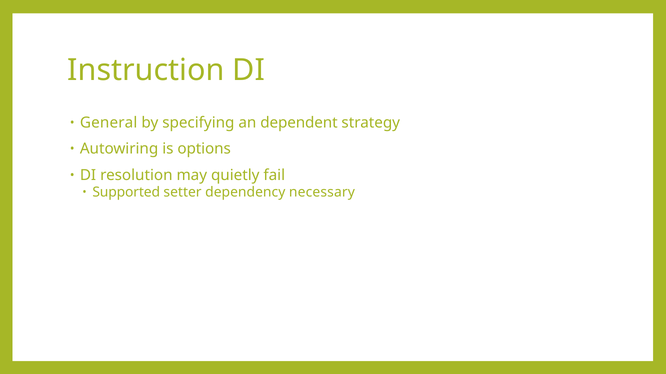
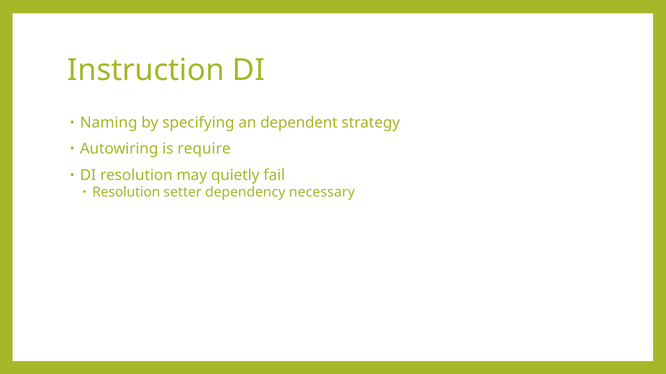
General: General -> Naming (109, 123)
options: options -> require (204, 149)
Supported: Supported -> Resolution (126, 193)
